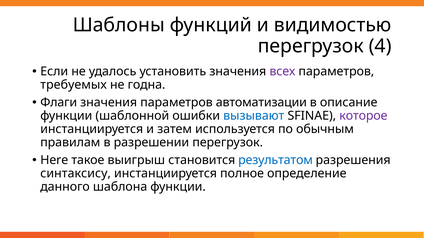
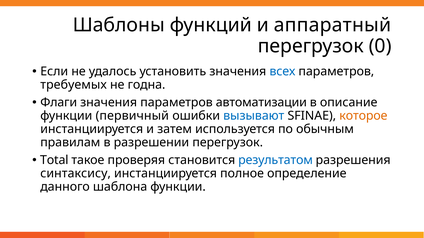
видимостью: видимостью -> аппаратный (333, 25)
4: 4 -> 0 (380, 46)
всех colour: purple -> blue (282, 72)
шаблонной: шаблонной -> первичный (132, 116)
которое colour: purple -> orange (363, 116)
Here: Here -> Total (54, 161)
выигрыш: выигрыш -> проверяя (136, 161)
